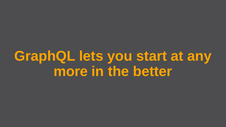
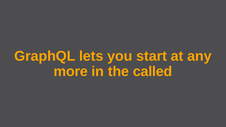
better: better -> called (153, 71)
